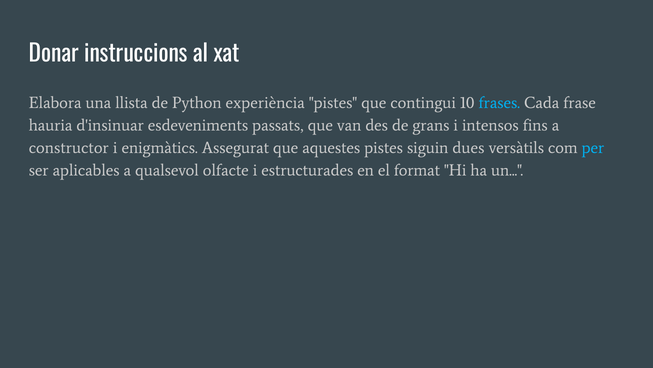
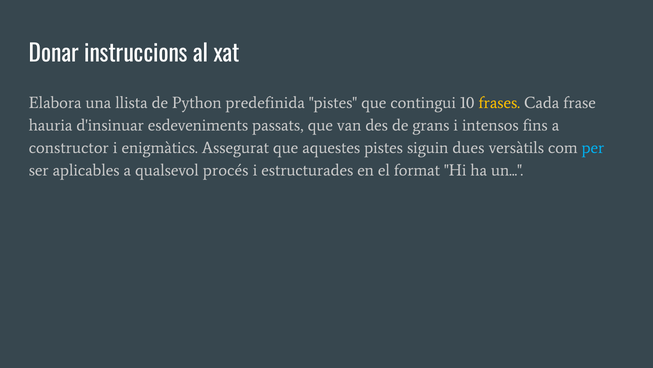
experiència: experiència -> predefinida (265, 103)
frases colour: light blue -> yellow (499, 103)
olfacte: olfacte -> procés (226, 170)
